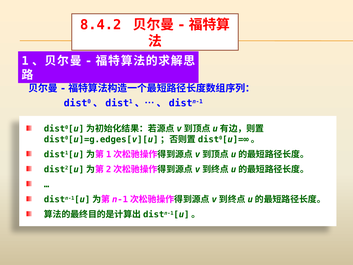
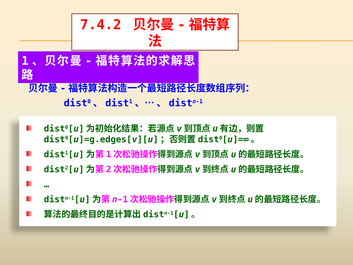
8.4.2: 8.4.2 -> 7.4.2 (101, 25)
